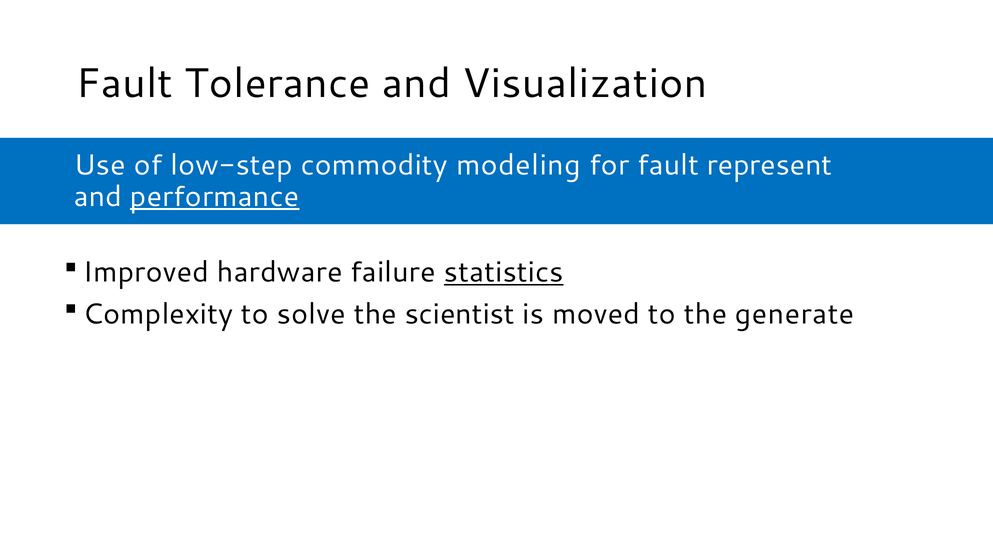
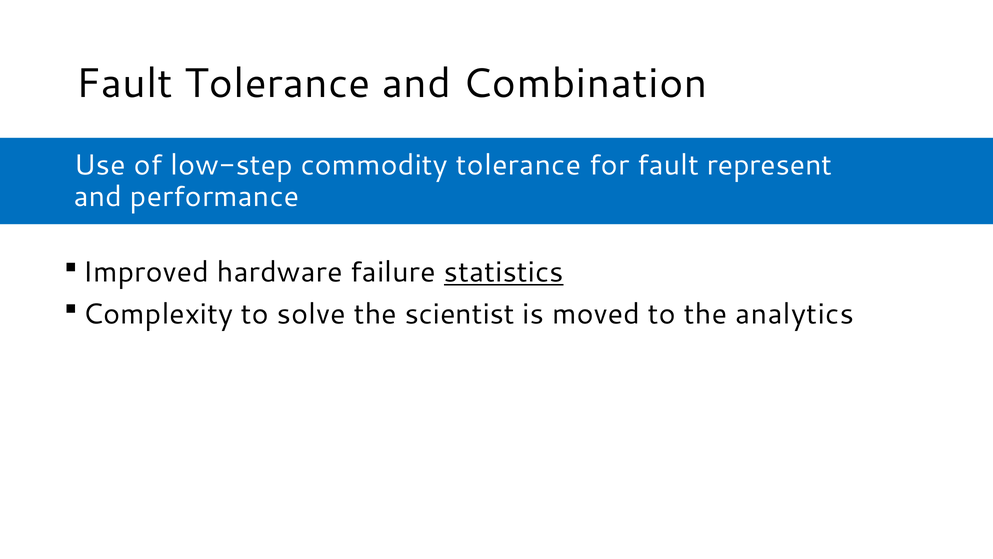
Visualization: Visualization -> Combination (585, 83)
commodity modeling: modeling -> tolerance (519, 165)
performance underline: present -> none (215, 196)
generate: generate -> analytics (795, 314)
